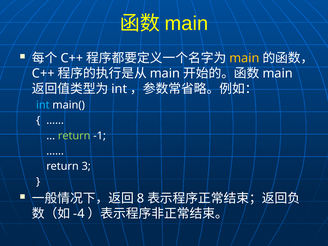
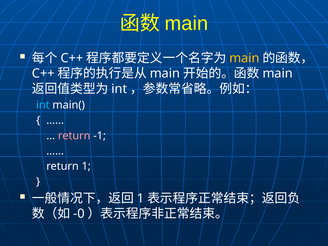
return colour: light green -> pink (74, 136)
return 3: 3 -> 1 (86, 166)
8: 8 -> 1 (141, 198)
-4: -4 -> -0 (79, 214)
